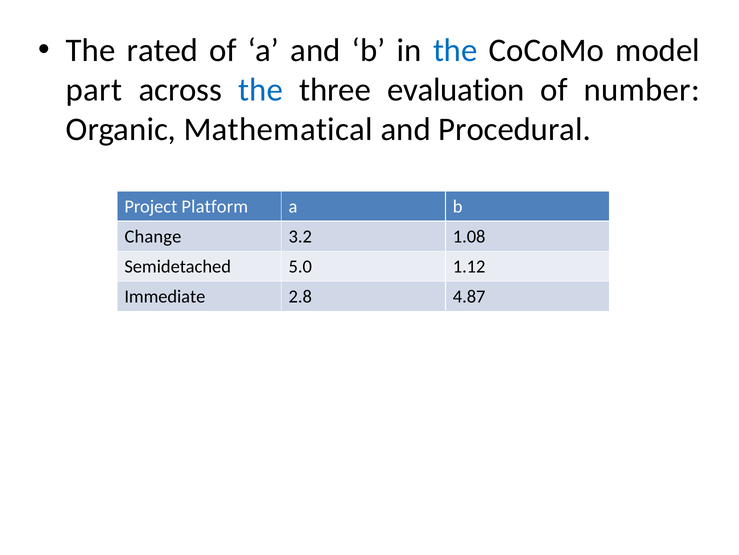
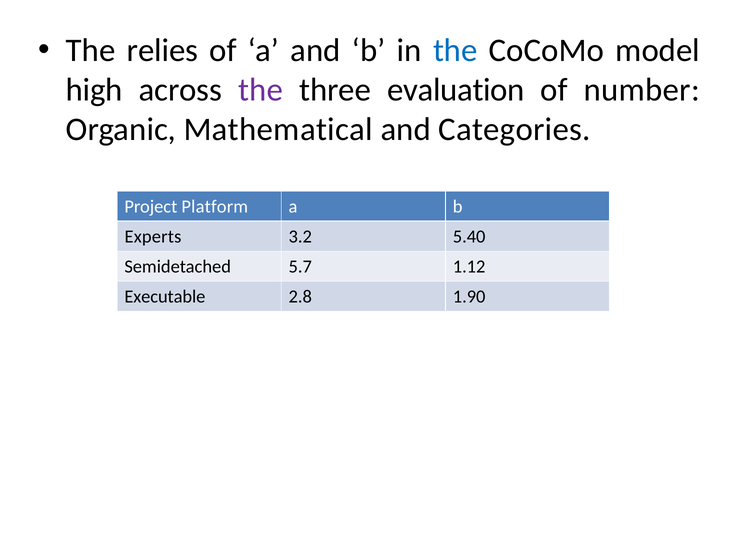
rated: rated -> relies (162, 50)
part: part -> high (94, 90)
the colour: blue -> purple (261, 90)
Procedural: Procedural -> Categories (514, 129)
Change: Change -> Experts (153, 236)
1.08: 1.08 -> 5.40 (469, 236)
5.0: 5.0 -> 5.7 (300, 266)
Immediate: Immediate -> Executable (165, 296)
4.87: 4.87 -> 1.90 (469, 296)
